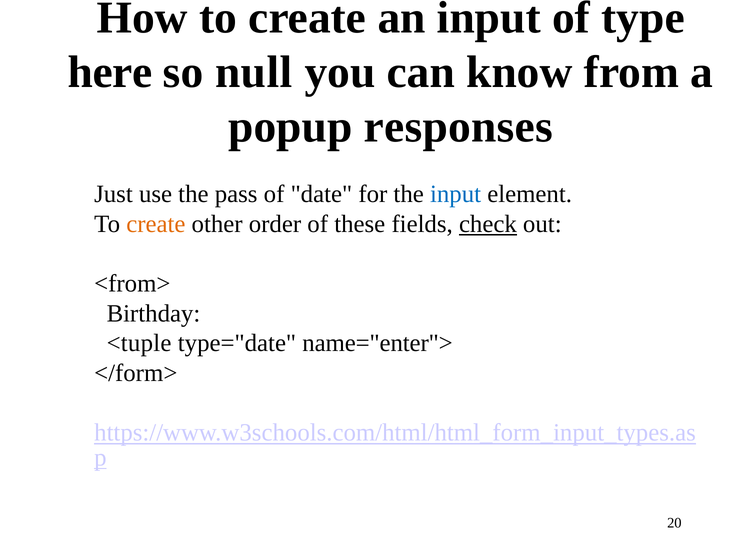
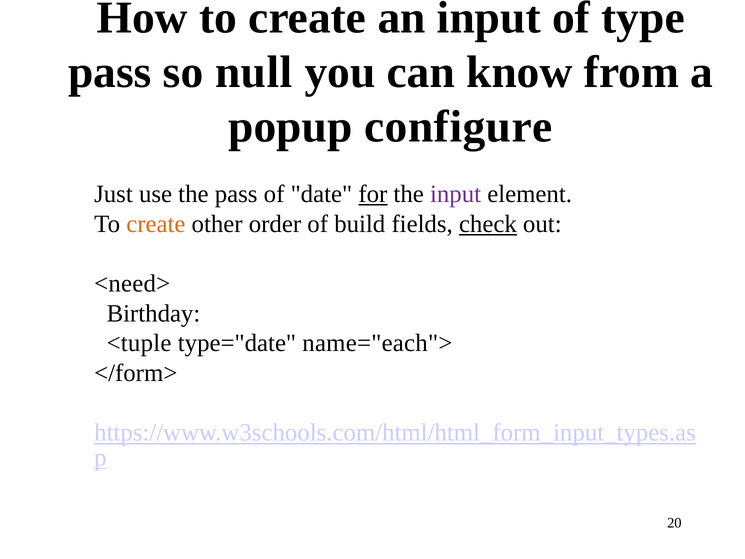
here: here -> pass (110, 72)
responses: responses -> configure (458, 127)
for underline: none -> present (373, 194)
input colour: blue -> purple (456, 194)
these: these -> build (360, 224)
<from>: <from> -> <need> (132, 284)
name="enter">: name="enter"> -> name="each"> (377, 343)
